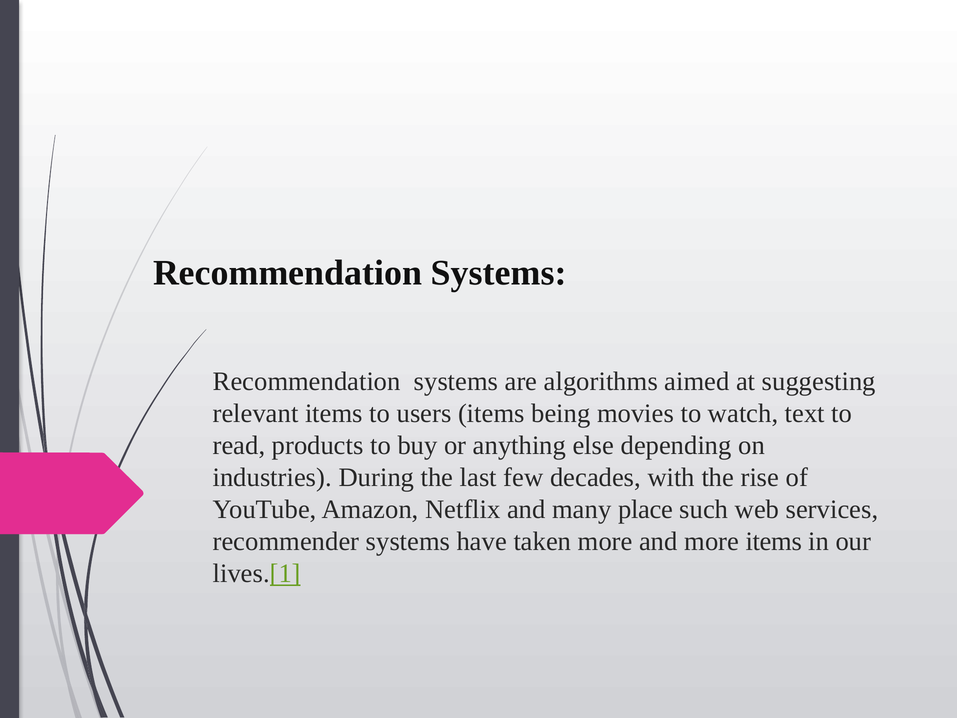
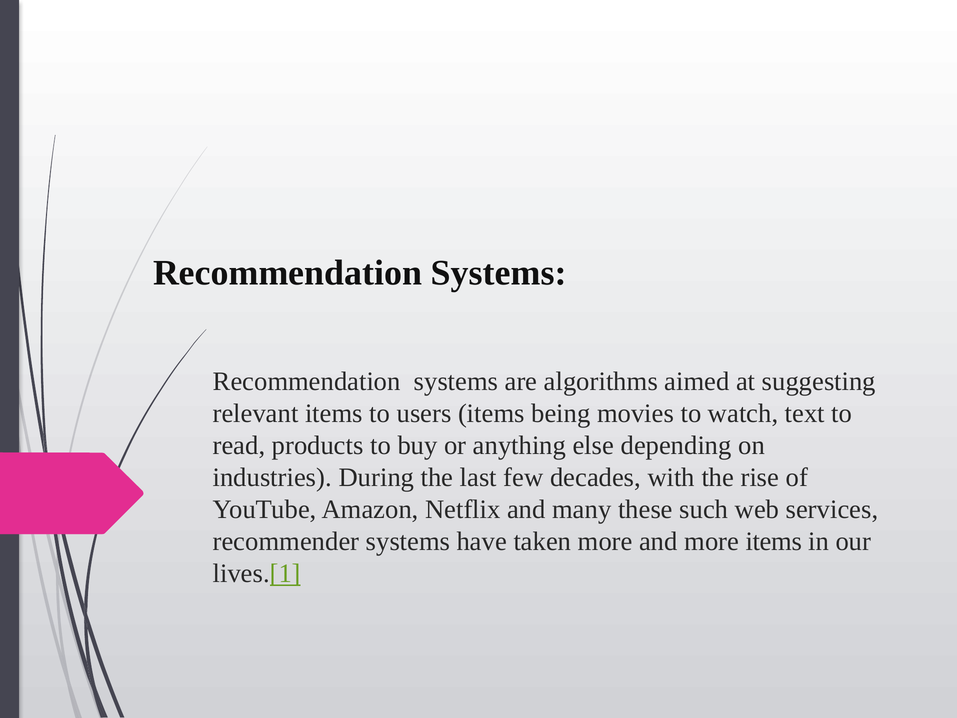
place: place -> these (645, 509)
